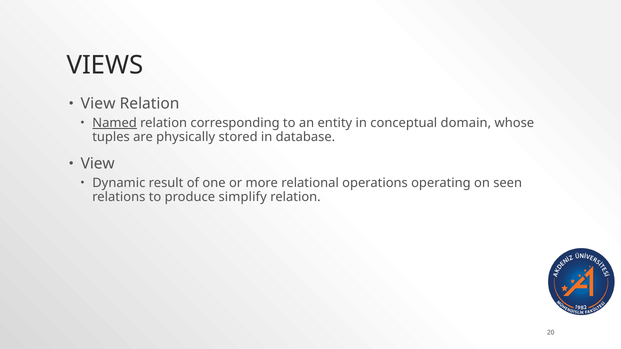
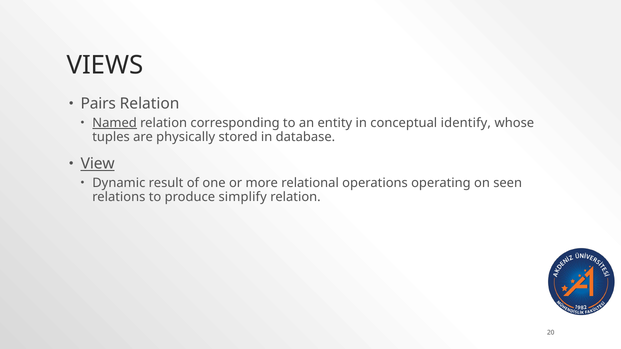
View: View -> Pairs (98, 104)
domain: domain -> identify (466, 123)
View underline: none -> present (98, 164)
